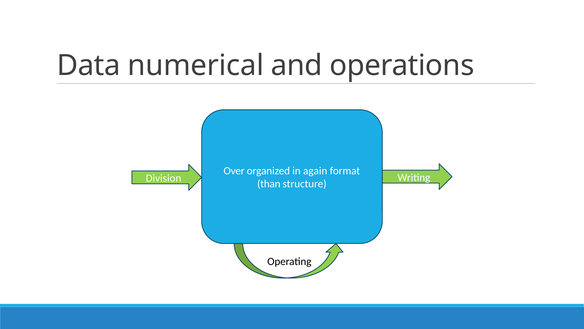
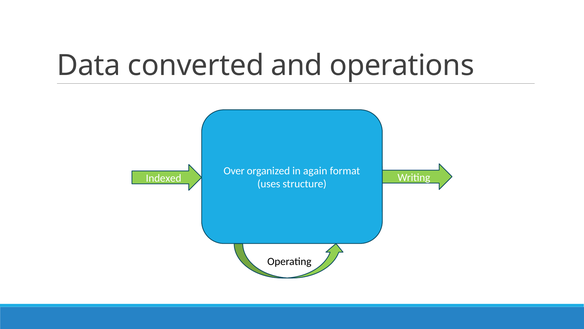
numerical: numerical -> converted (196, 65)
Division: Division -> Indexed (164, 178)
than: than -> uses (269, 184)
